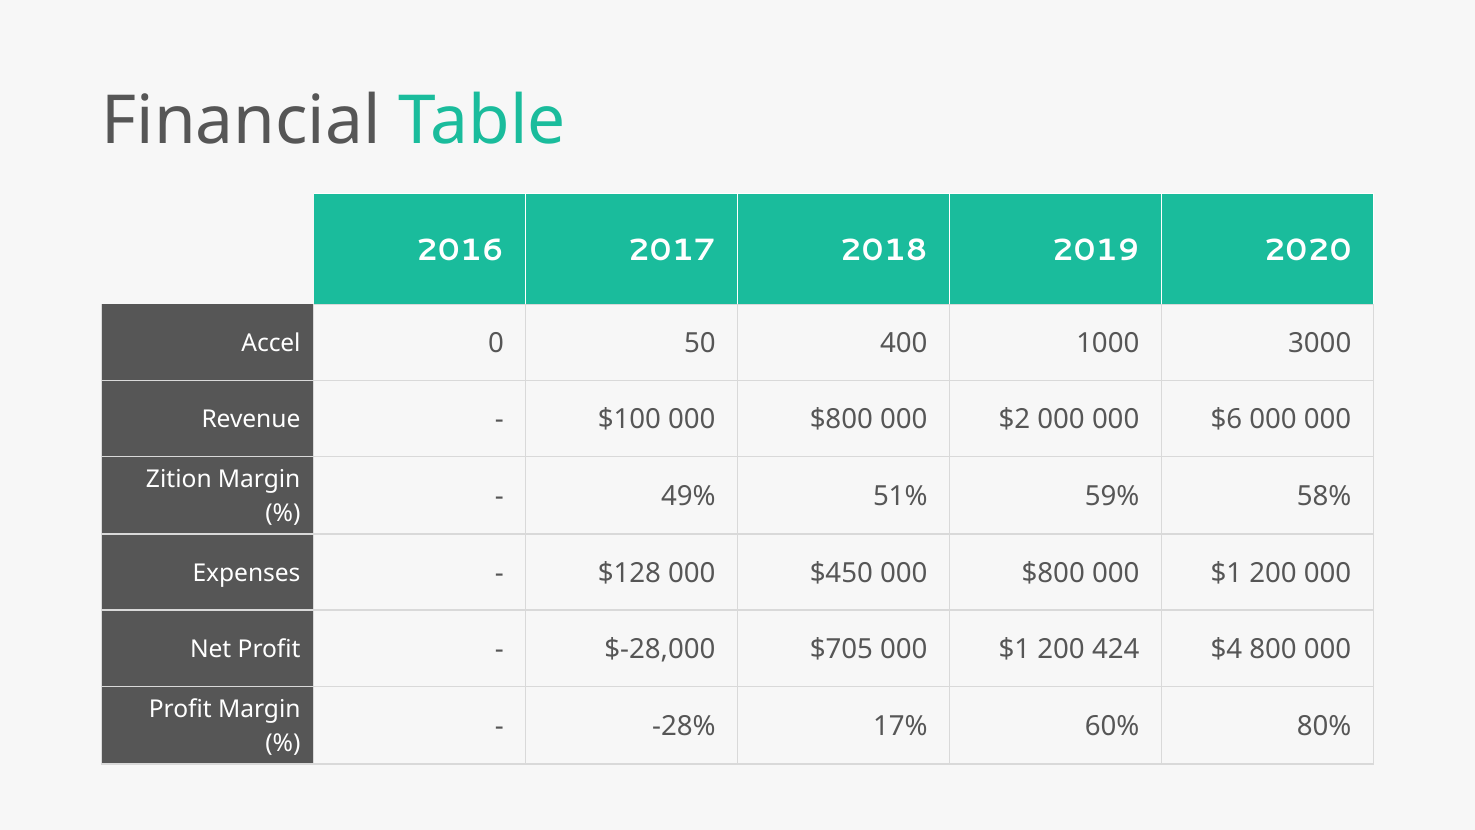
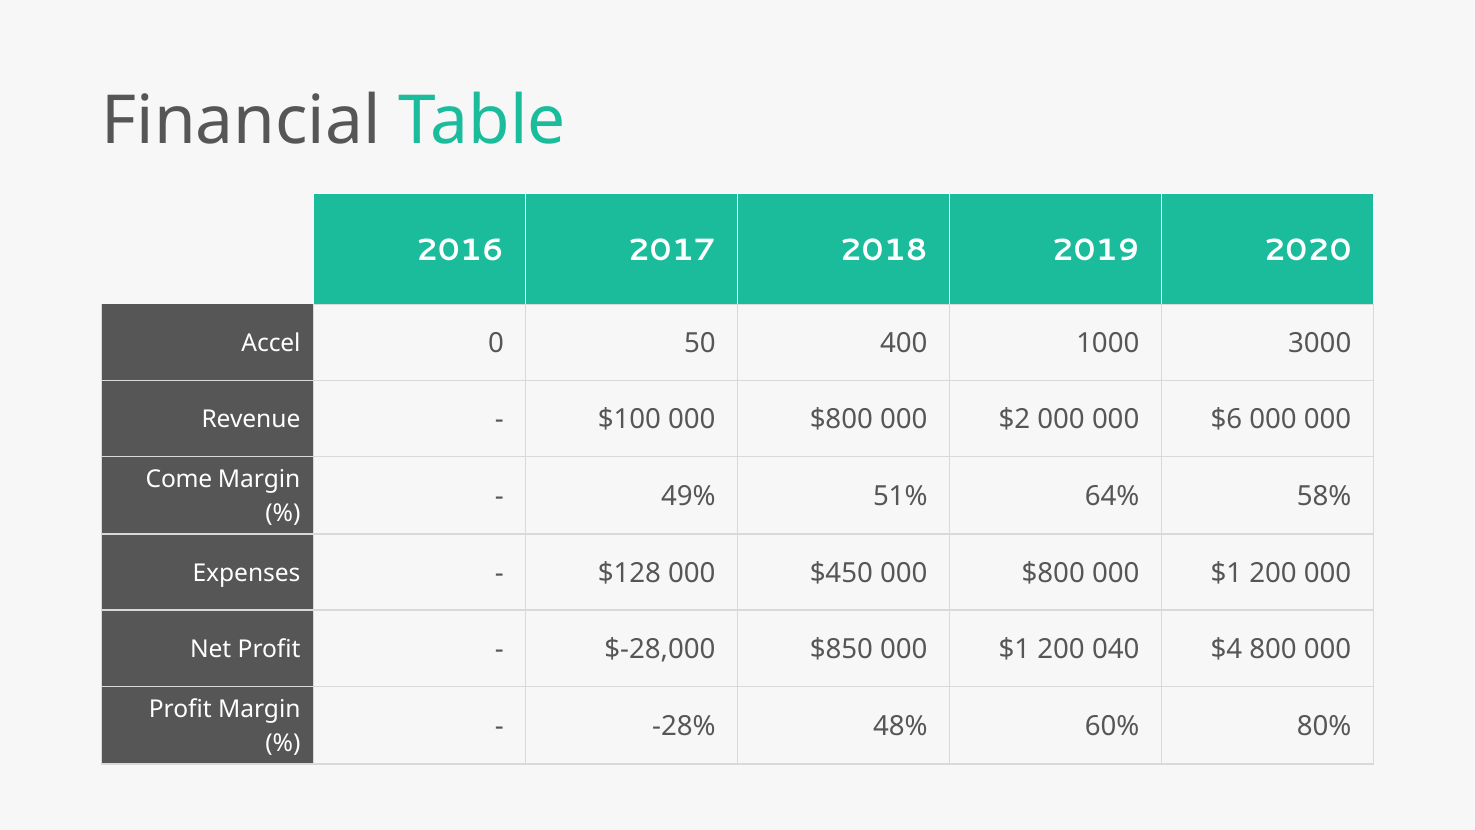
Zition: Zition -> Come (179, 480)
59%: 59% -> 64% (1112, 497)
$705: $705 -> $850 (841, 649)
424: 424 -> 040 (1116, 649)
17%: 17% -> 48% (900, 726)
